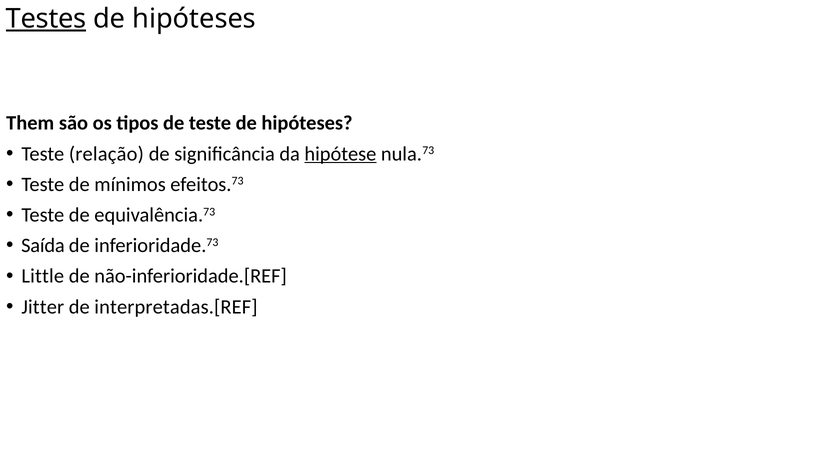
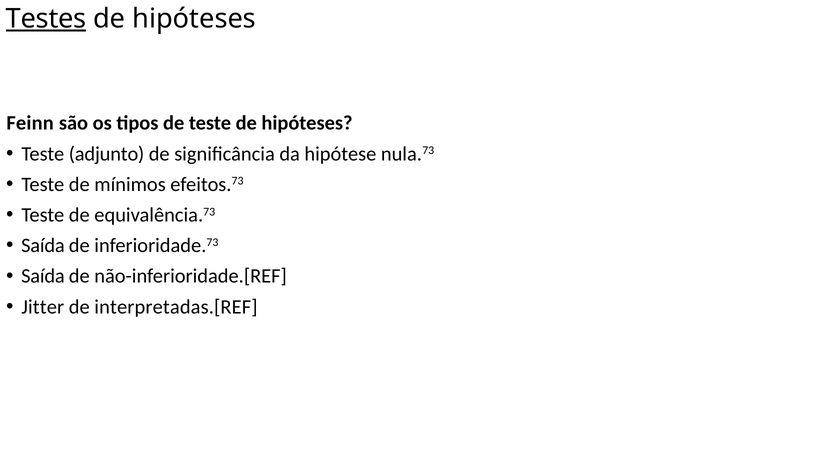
Them: Them -> Feinn (30, 123)
relação: relação -> adjunto (107, 154)
hipótese underline: present -> none (340, 154)
Little: Little -> Saída (43, 276)
